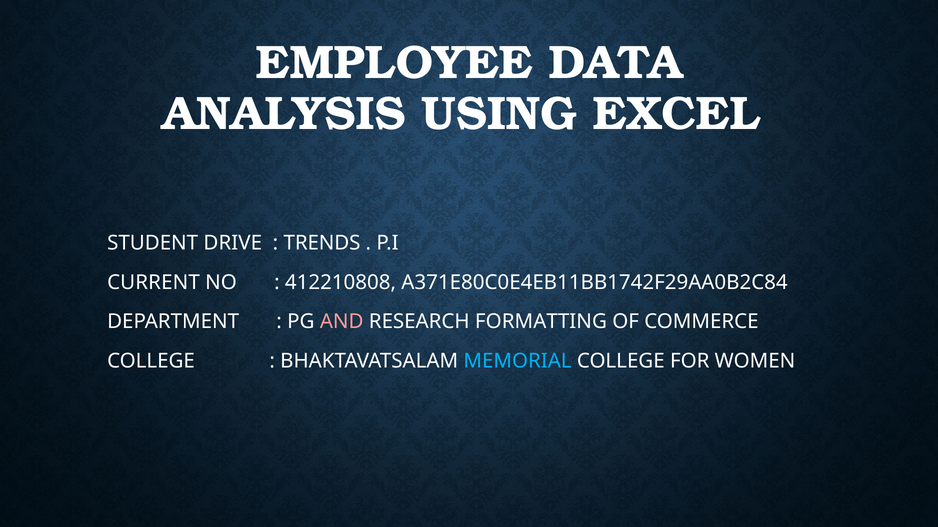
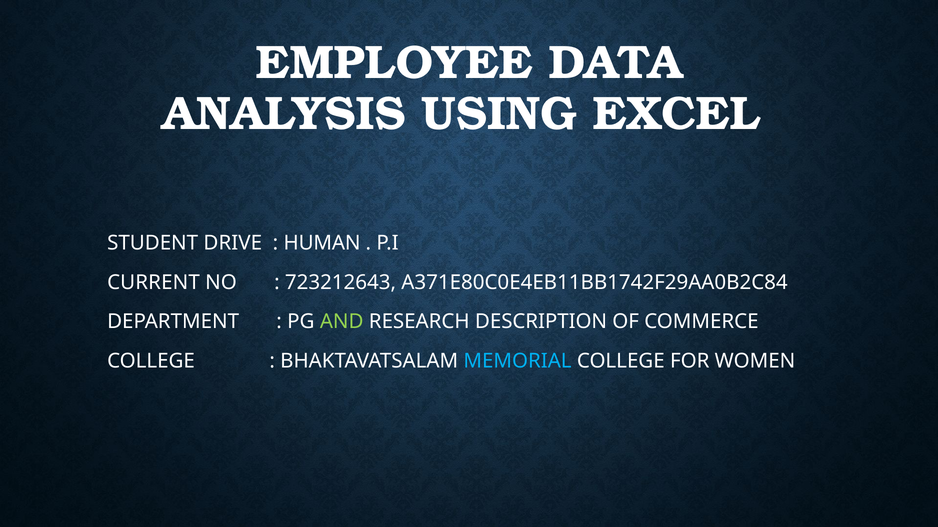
TRENDS: TRENDS -> HUMAN (322, 243)
412210808: 412210808 -> 723212643 (340, 283)
AND colour: pink -> light green (342, 322)
FORMATTING: FORMATTING -> DESCRIPTION (541, 322)
